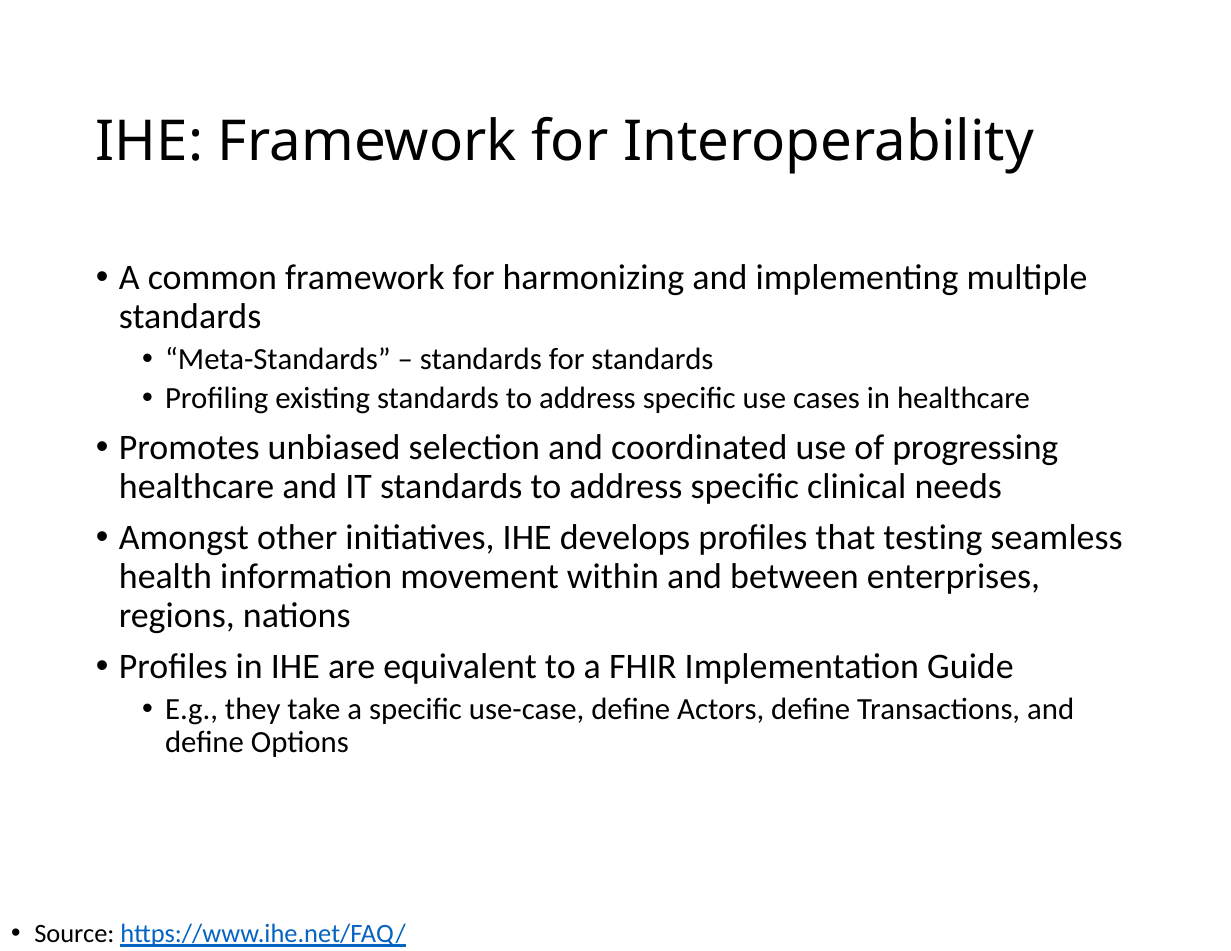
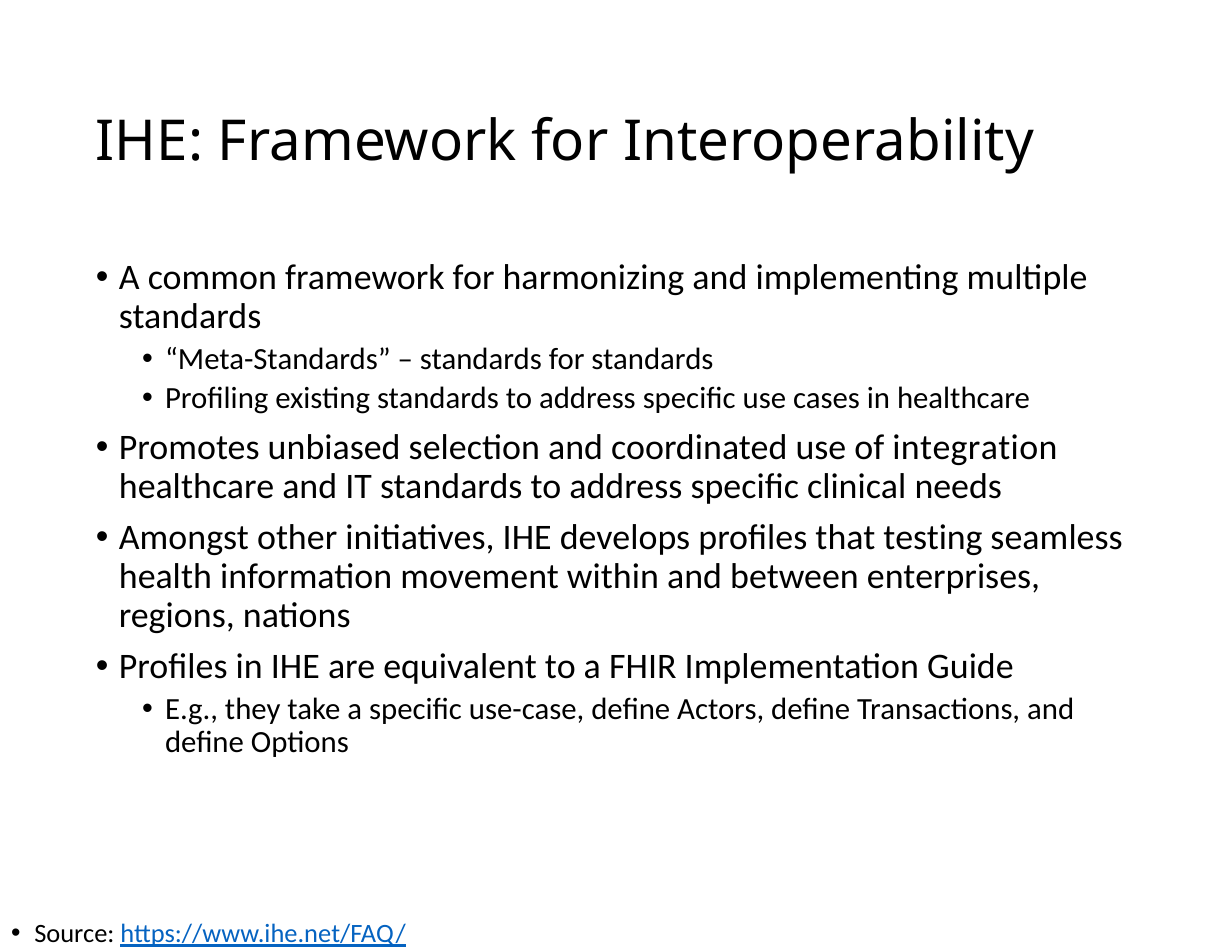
progressing: progressing -> integration (975, 448)
